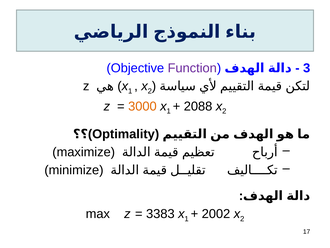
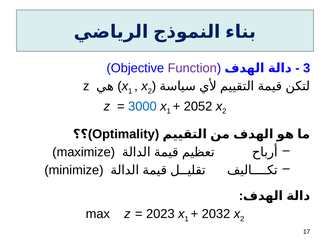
3000 colour: orange -> blue (142, 106)
2088: 2088 -> 2052 (198, 106)
3383: 3383 -> 2023 (160, 214)
2002: 2002 -> 2032 (216, 214)
